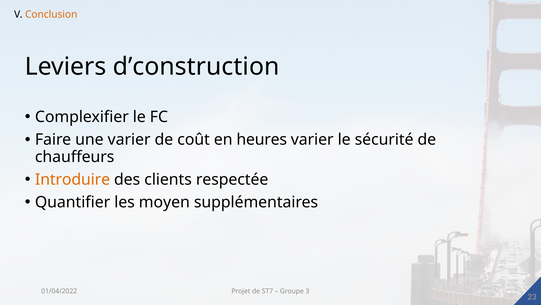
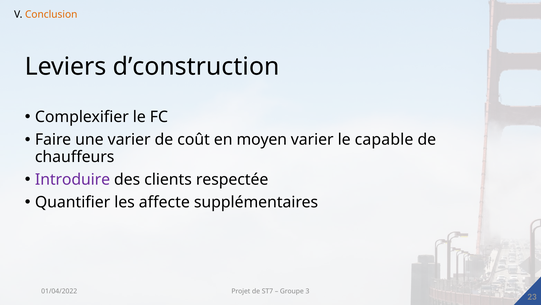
heures: heures -> moyen (262, 139)
sécurité: sécurité -> capable (384, 139)
Introduire colour: orange -> purple (73, 179)
moyen: moyen -> affecte (164, 202)
